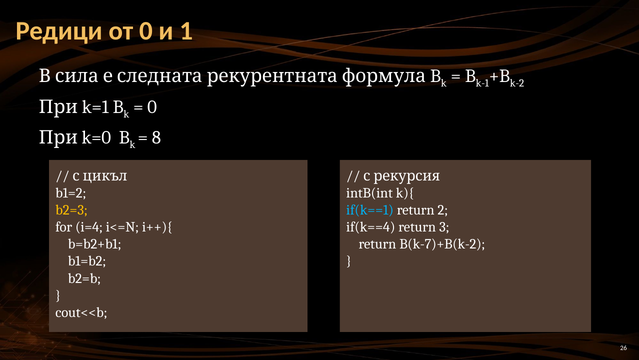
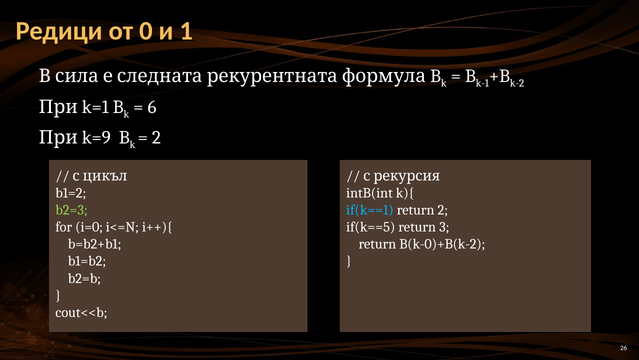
0: 0 -> 6 (152, 107)
k=0: k=0 -> k=9 (96, 137)
8: 8 -> 2 (157, 137)
b2=3 colour: yellow -> light green (72, 210)
i=4: i=4 -> i=0 (89, 227)
if(k==4: if(k==4 -> if(k==5 (371, 227)
B(k-7)+B(k-2: B(k-7)+B(k-2 -> B(k-0)+B(k-2 (442, 244)
